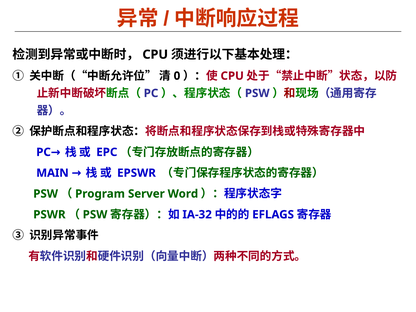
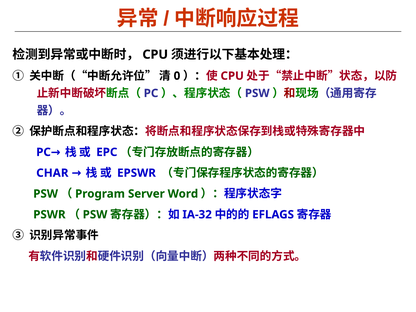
MAIN: MAIN -> CHAR (52, 173)
